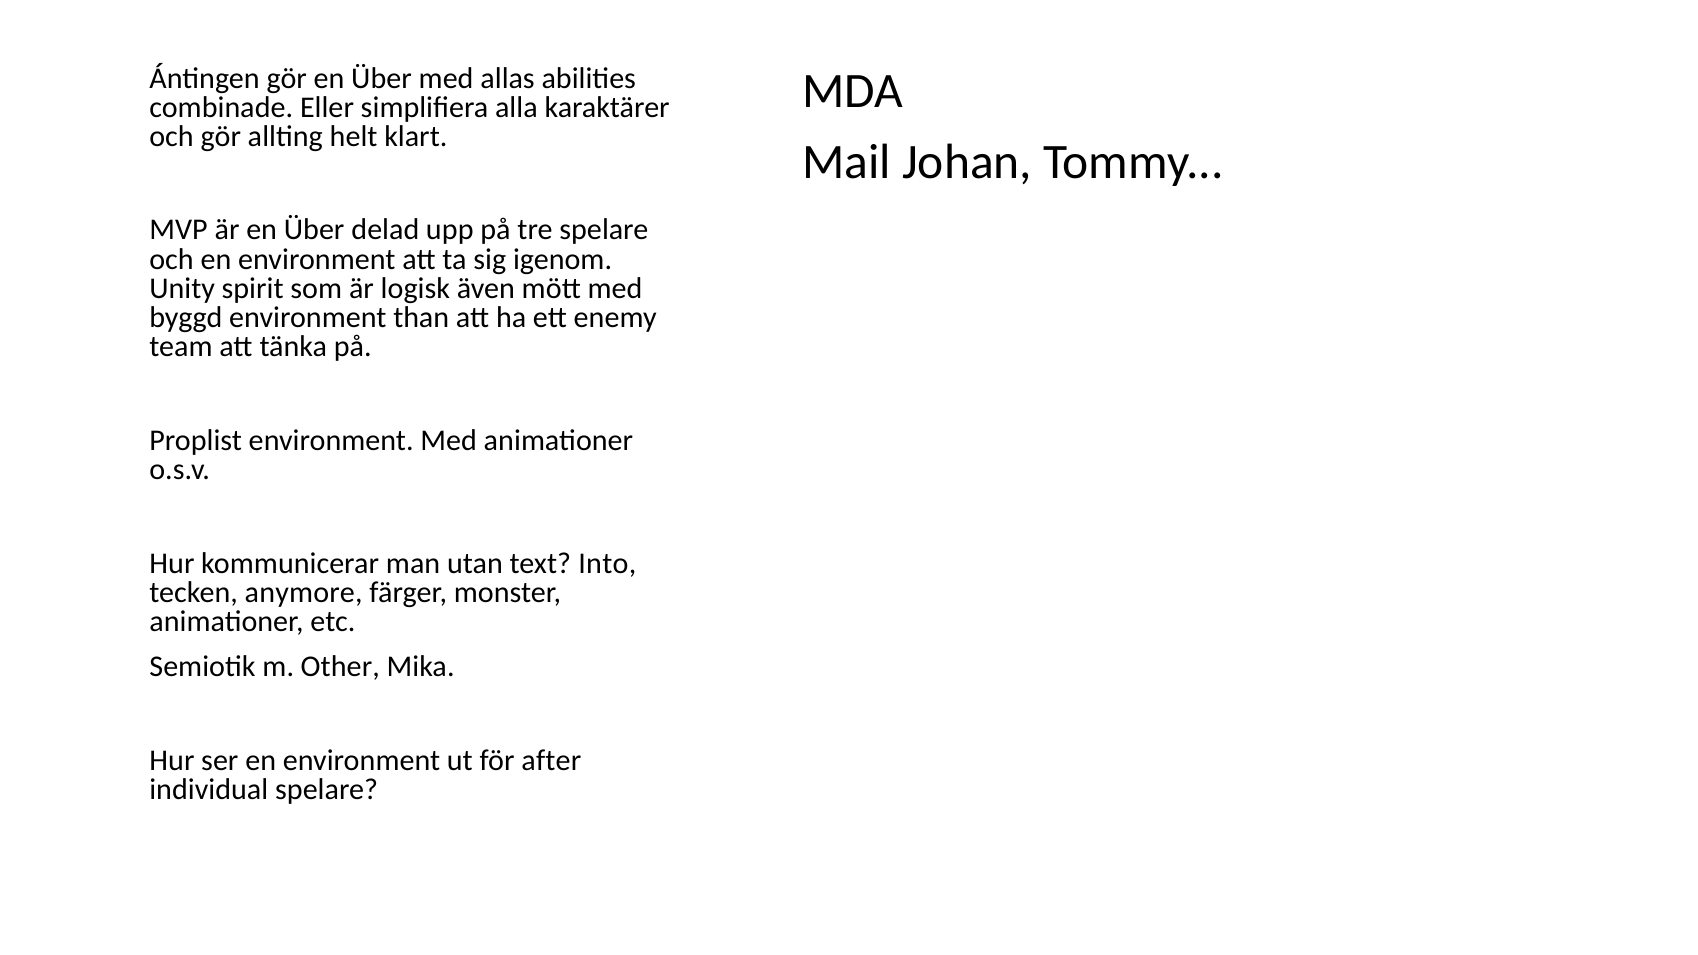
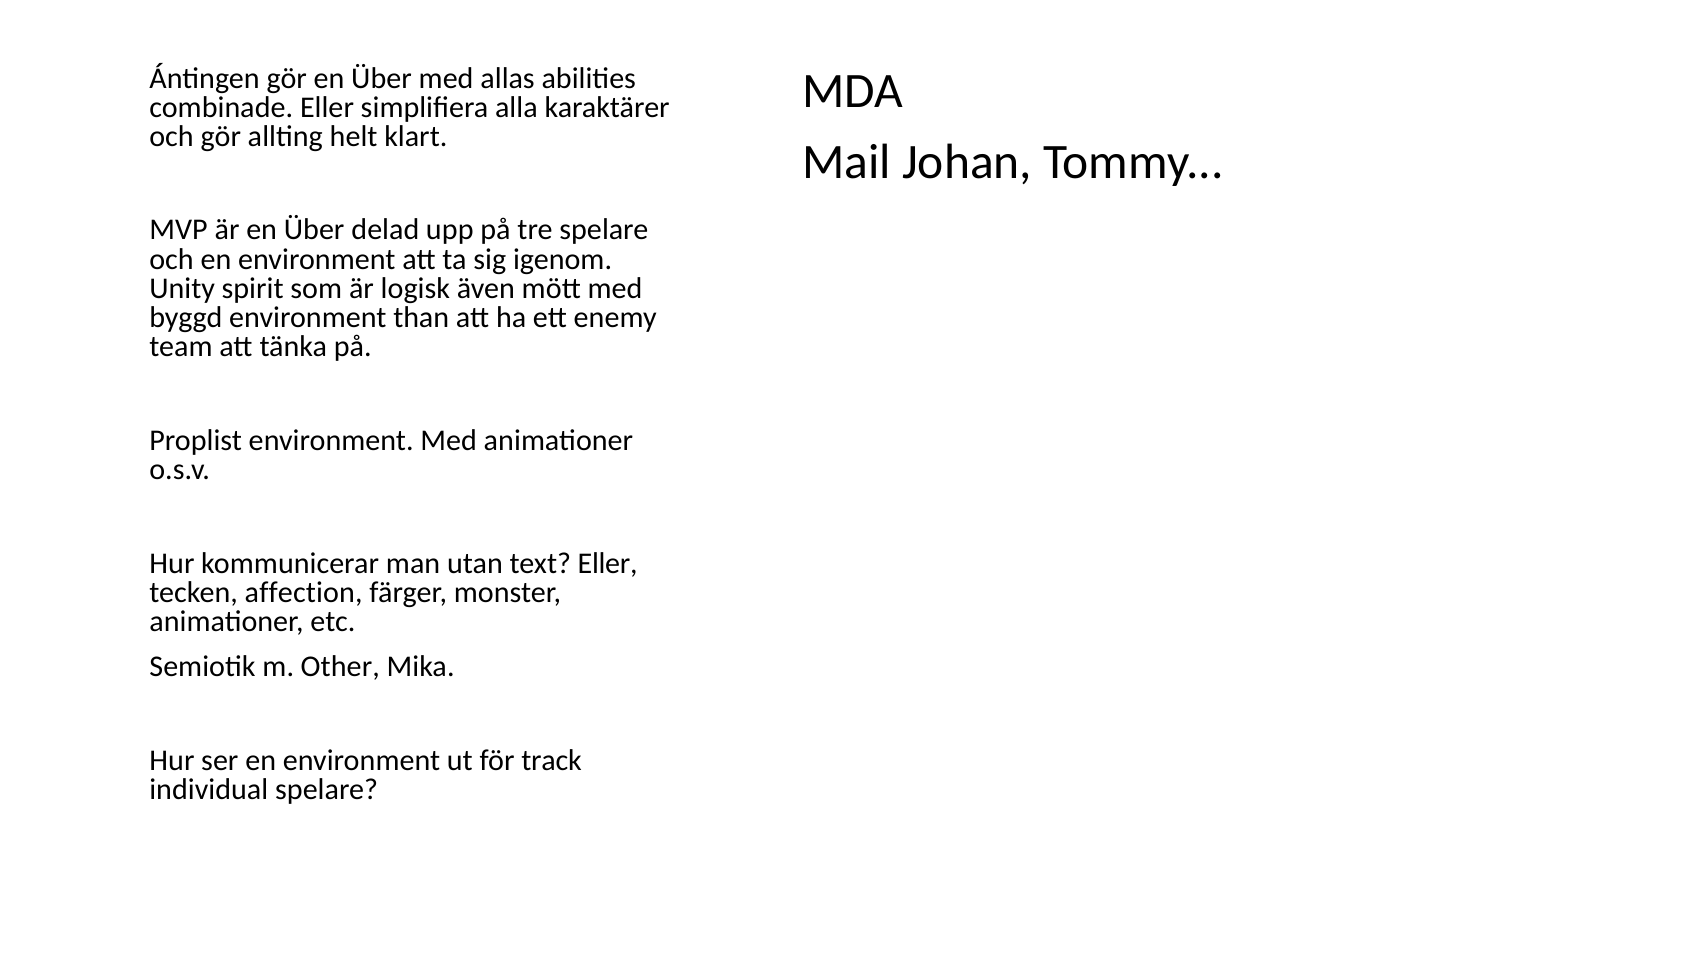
text Into: Into -> Eller (608, 563)
anymore: anymore -> affection (304, 592)
after: after -> track (552, 760)
